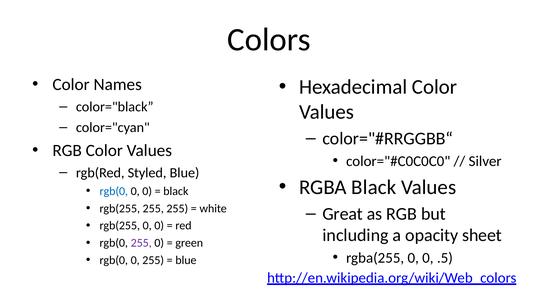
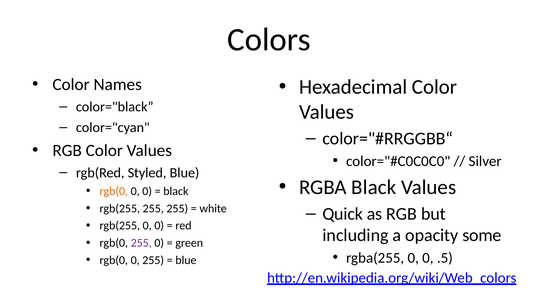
rgb(0 colour: blue -> orange (114, 192)
Great: Great -> Quick (343, 214)
sheet: sheet -> some (482, 236)
